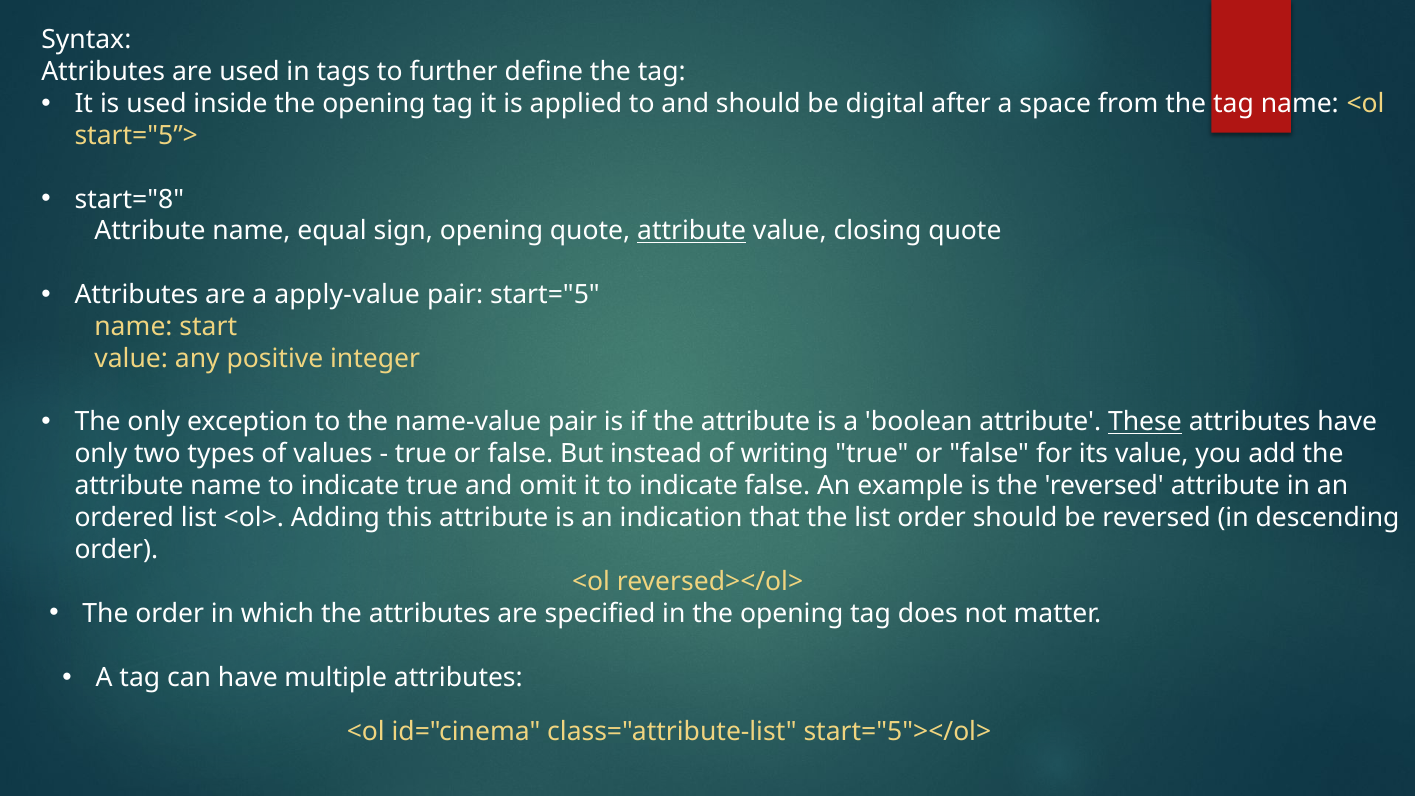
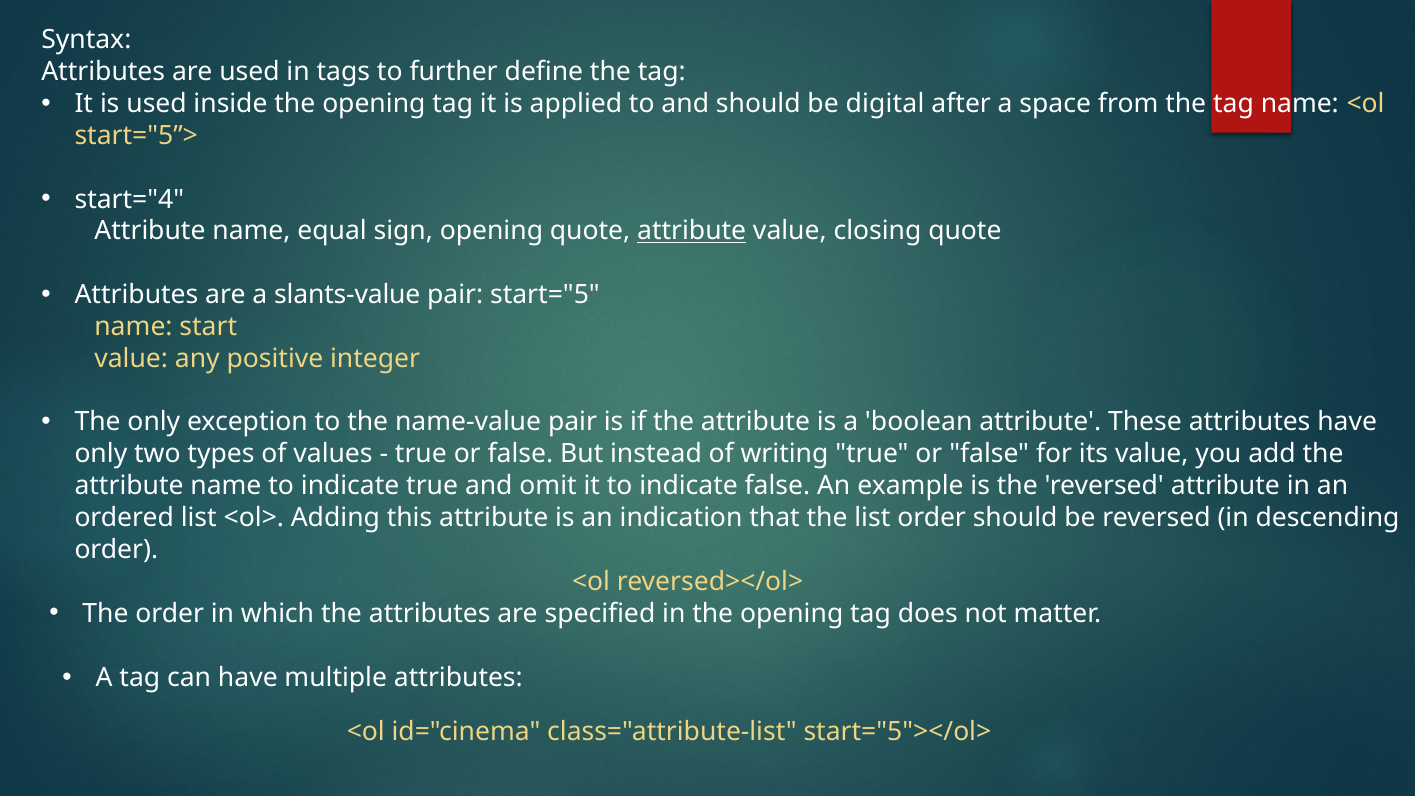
start="8: start="8 -> start="4 (129, 199)
apply-value: apply-value -> slants-value (347, 295)
These underline: present -> none (1145, 422)
